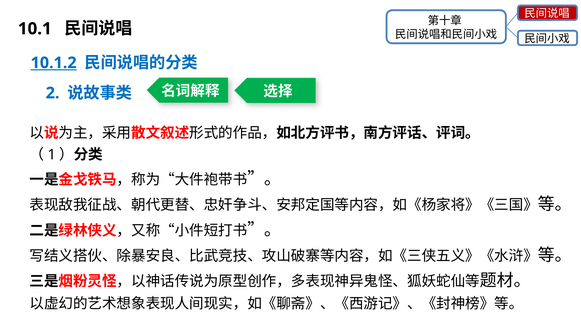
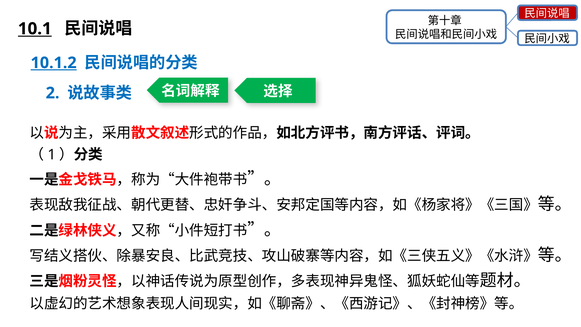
10.1 underline: none -> present (35, 29)
